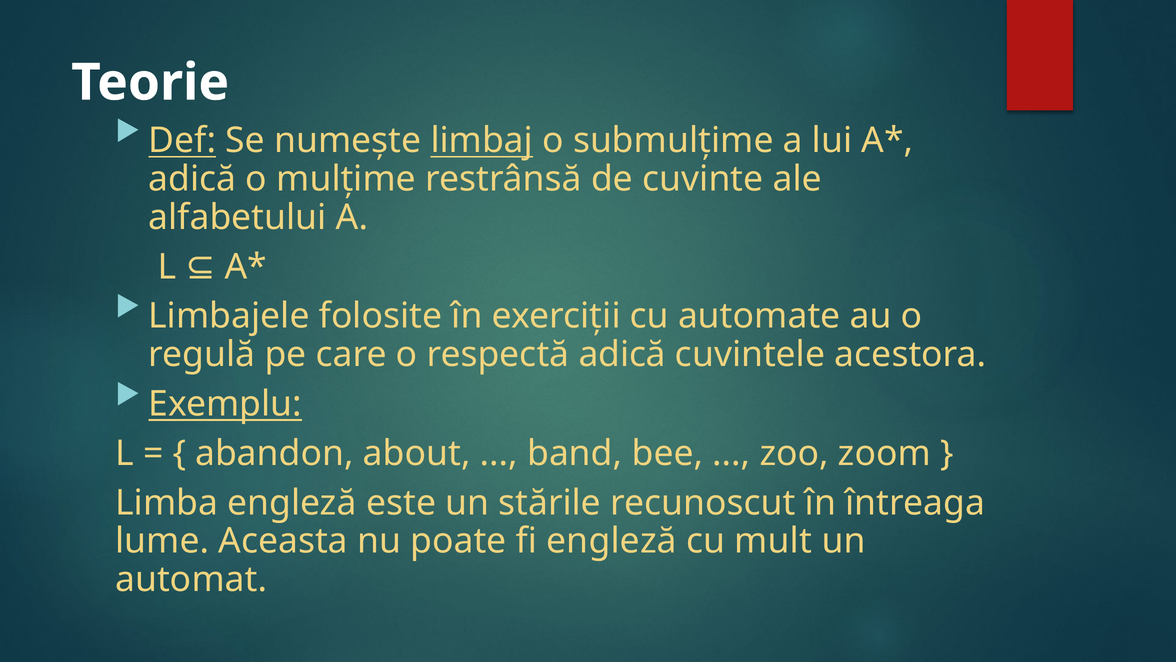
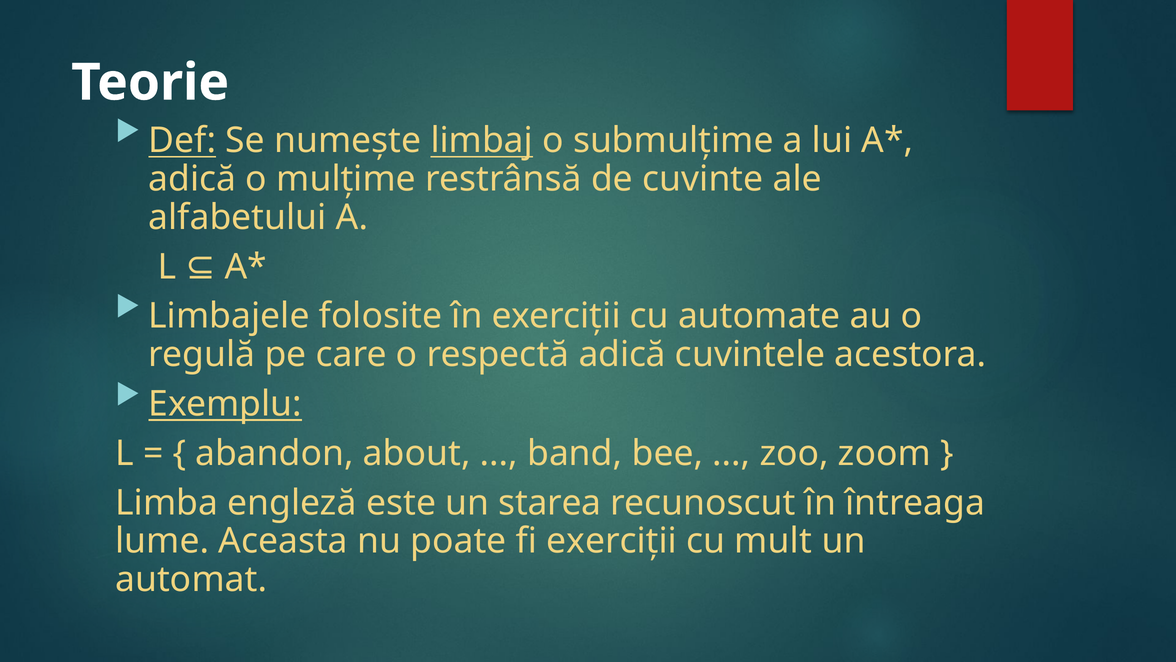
stările: stările -> starea (550, 502)
fi engleză: engleză -> exerciții (612, 541)
